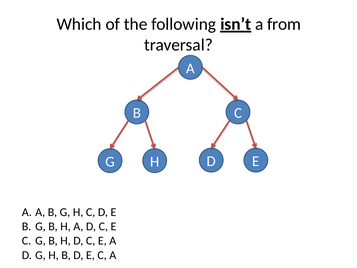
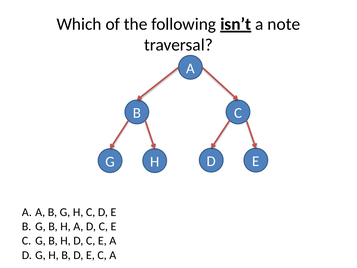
from: from -> note (284, 24)
